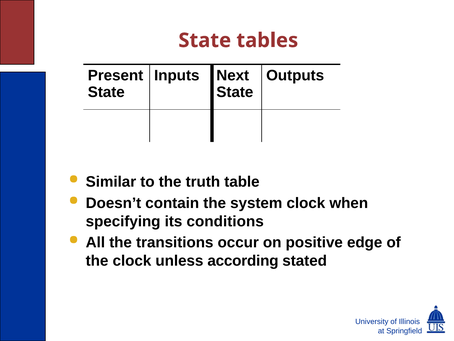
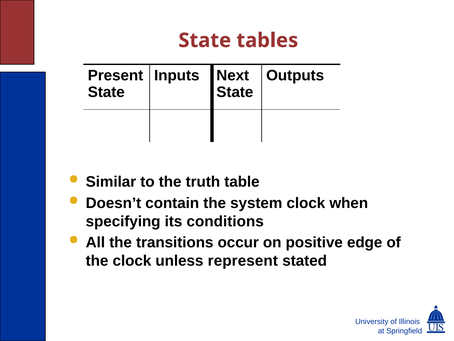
according: according -> represent (243, 260)
